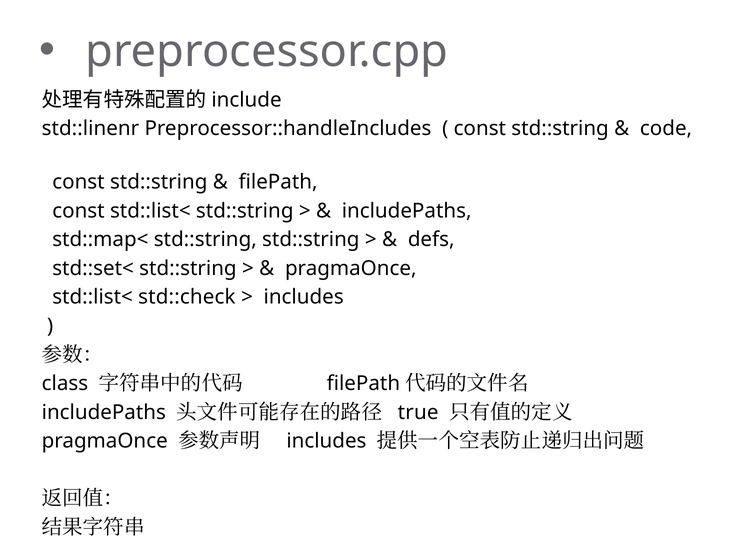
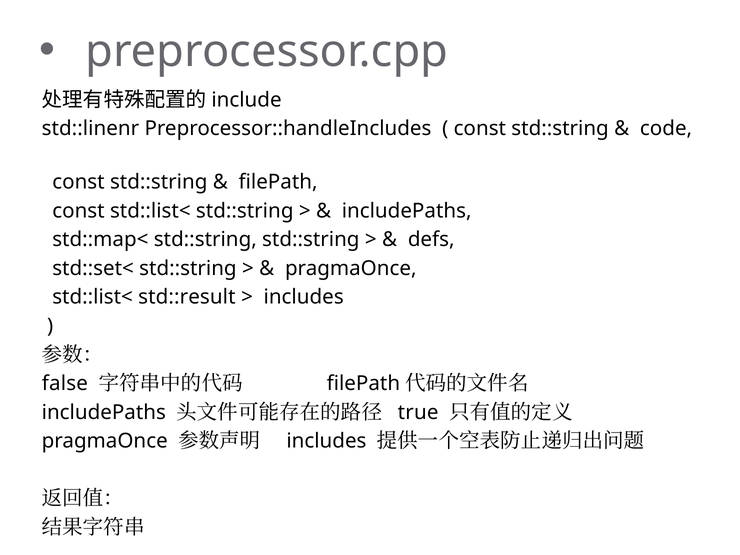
std::check: std::check -> std::result (187, 297)
class: class -> false (65, 384)
